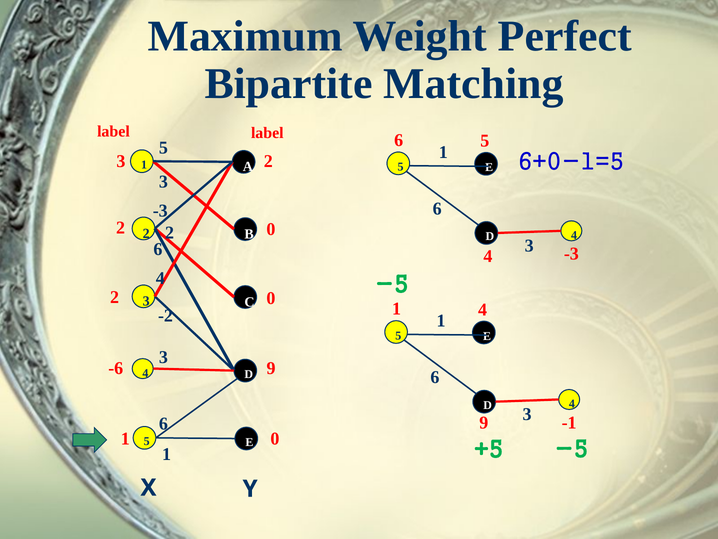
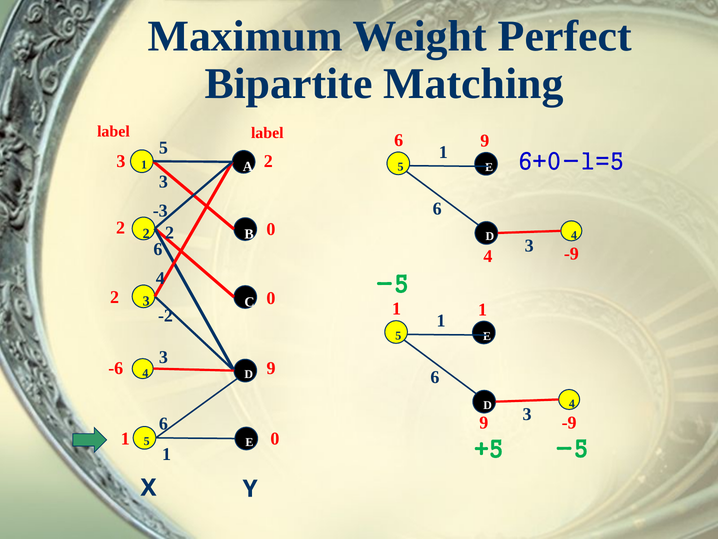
6 5: 5 -> 9 (485, 141)
4 -3: -3 -> -9 (571, 254)
1 4: 4 -> 1 (483, 309)
9 -1: -1 -> -9 (569, 423)
